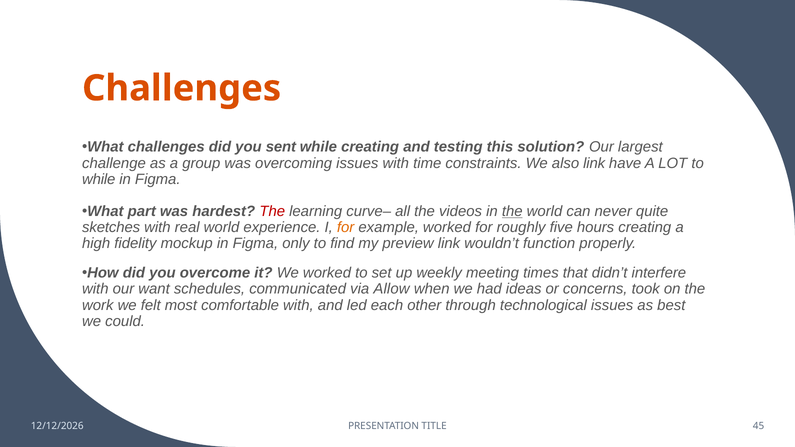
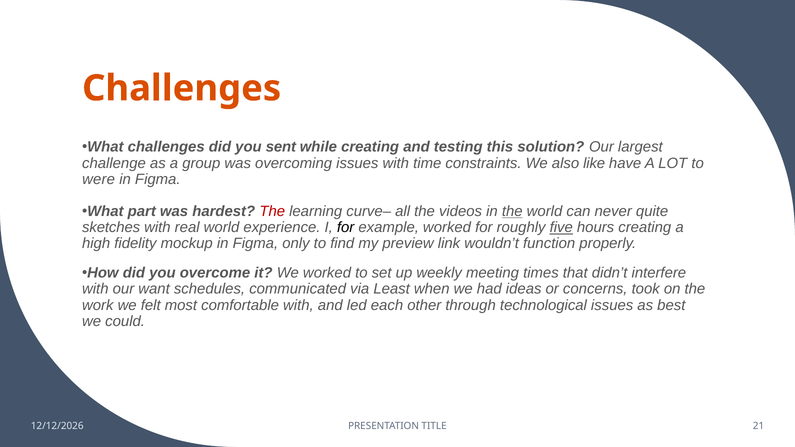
also link: link -> like (594, 163)
while: while -> were (99, 179)
for colour: orange -> black (346, 228)
five underline: none -> present (561, 228)
Allow: Allow -> Least (392, 289)
45: 45 -> 21 (759, 426)
